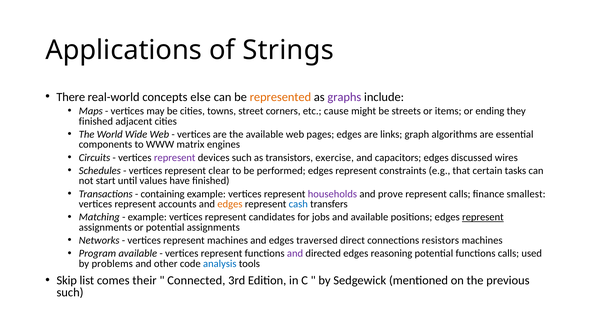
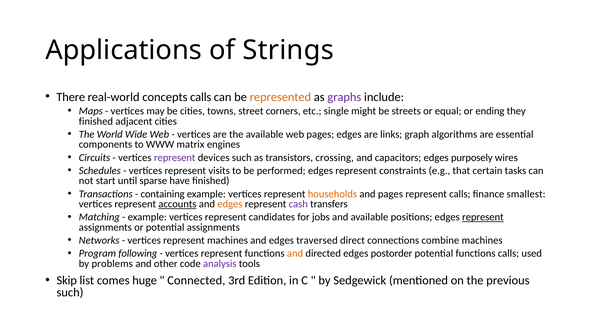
concepts else: else -> calls (201, 97)
cause: cause -> single (336, 111)
items: items -> equal (448, 111)
exercise: exercise -> crossing (335, 157)
discussed: discussed -> purposely (472, 157)
clear: clear -> visits (219, 170)
values: values -> sparse (153, 181)
households colour: purple -> orange (332, 194)
and prove: prove -> pages (390, 194)
accounts underline: none -> present (177, 204)
cash colour: blue -> purple (298, 204)
resistors: resistors -> combine (440, 240)
Program available: available -> following (138, 253)
and colour: purple -> orange (295, 253)
reasoning: reasoning -> postorder (392, 253)
analysis colour: blue -> purple (220, 263)
their: their -> huge (145, 280)
